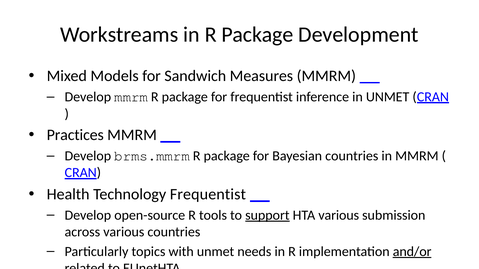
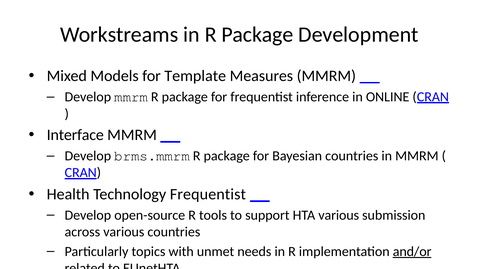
Sandwich: Sandwich -> Template (195, 76)
in UNMET: UNMET -> ONLINE (388, 97)
Practices: Practices -> Interface (75, 135)
support underline: present -> none (267, 216)
